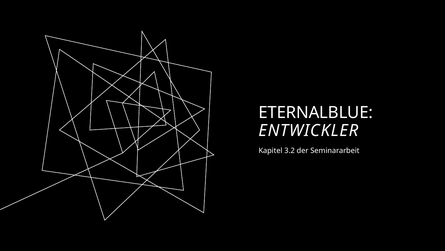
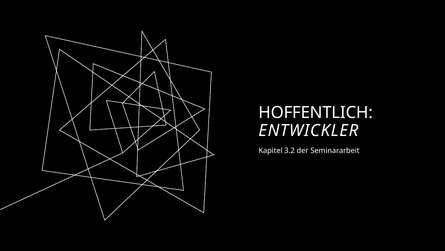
ETERNALBLUE: ETERNALBLUE -> HOFFENTLICH (316, 112)
